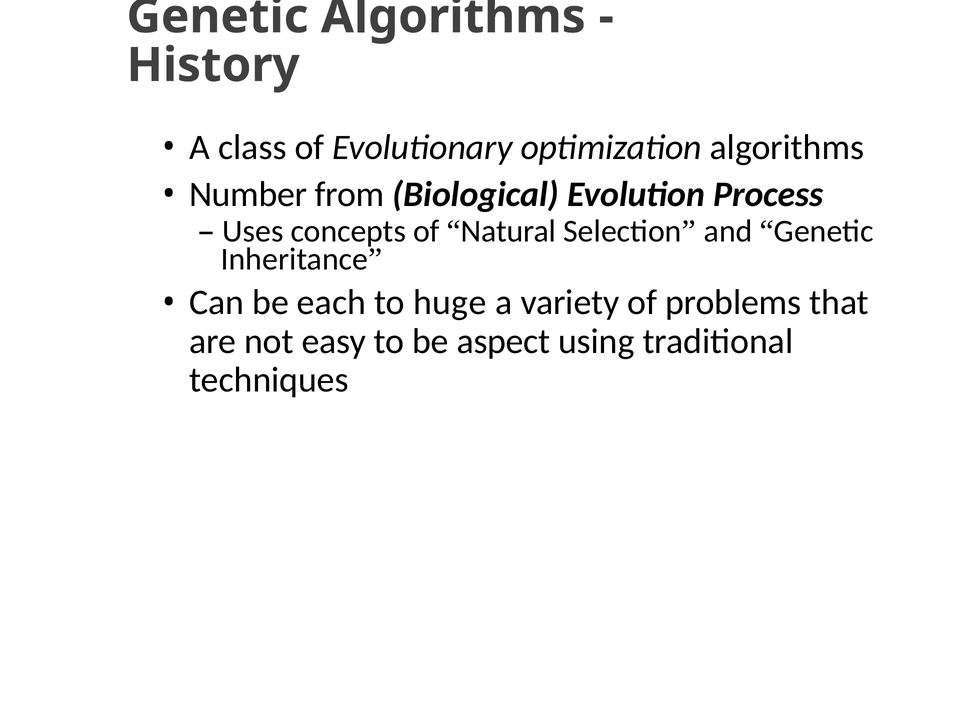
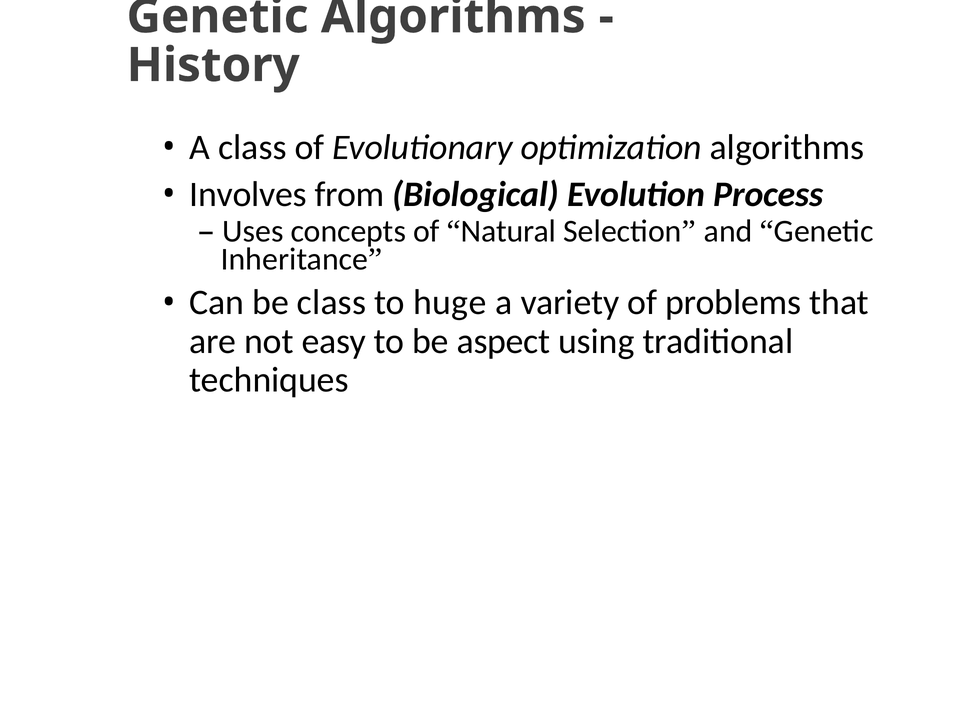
Number: Number -> Involves (248, 194)
be each: each -> class (331, 302)
